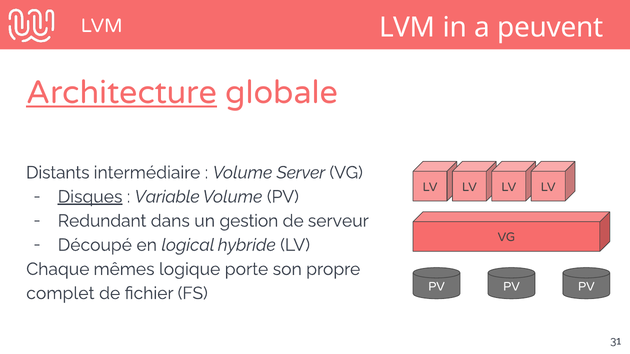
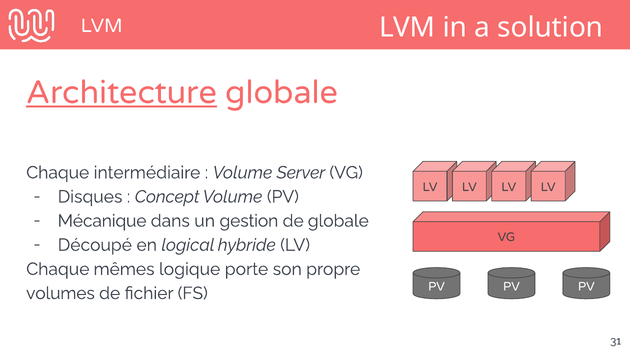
peuvent: peuvent -> solution (550, 27)
Distants: Distants -> Chaque (58, 173)
Disques underline: present -> none (90, 197)
Variable: Variable -> Concept (167, 197)
Redundant: Redundant -> Mécanique (102, 221)
de serveur: serveur -> globale (338, 221)
complet: complet -> volumes (60, 294)
